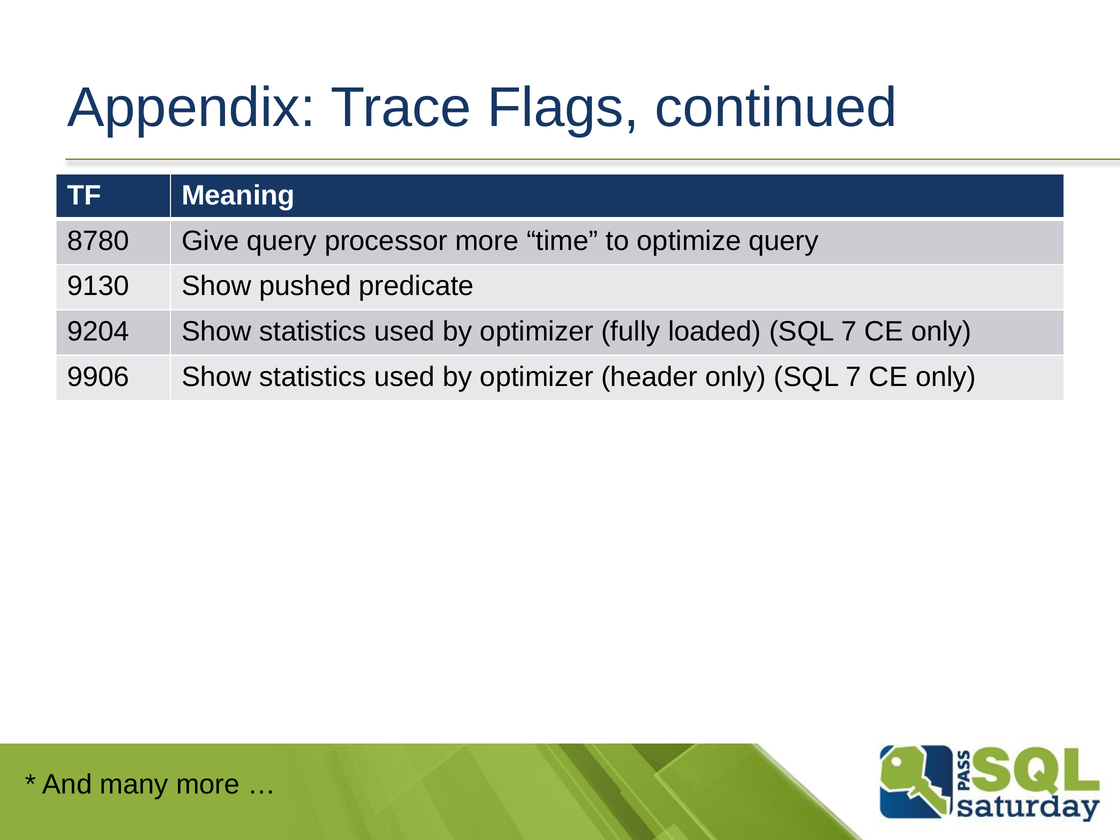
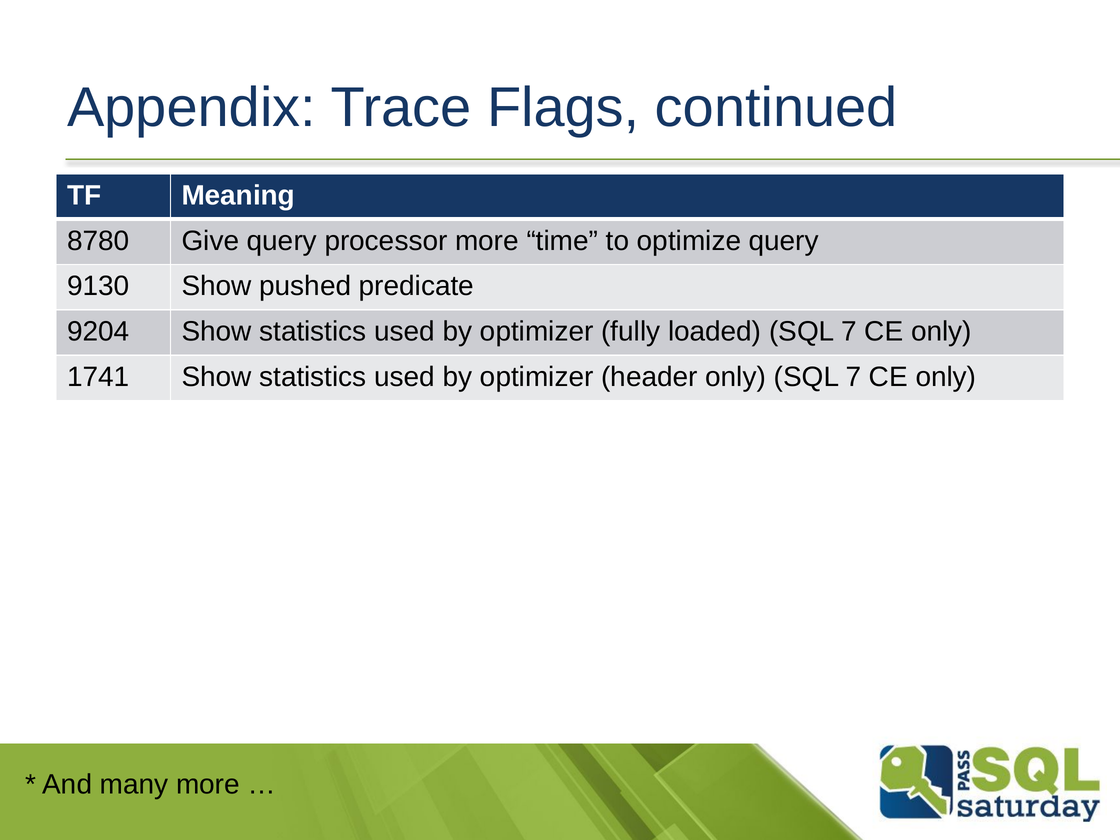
9906: 9906 -> 1741 (98, 377)
